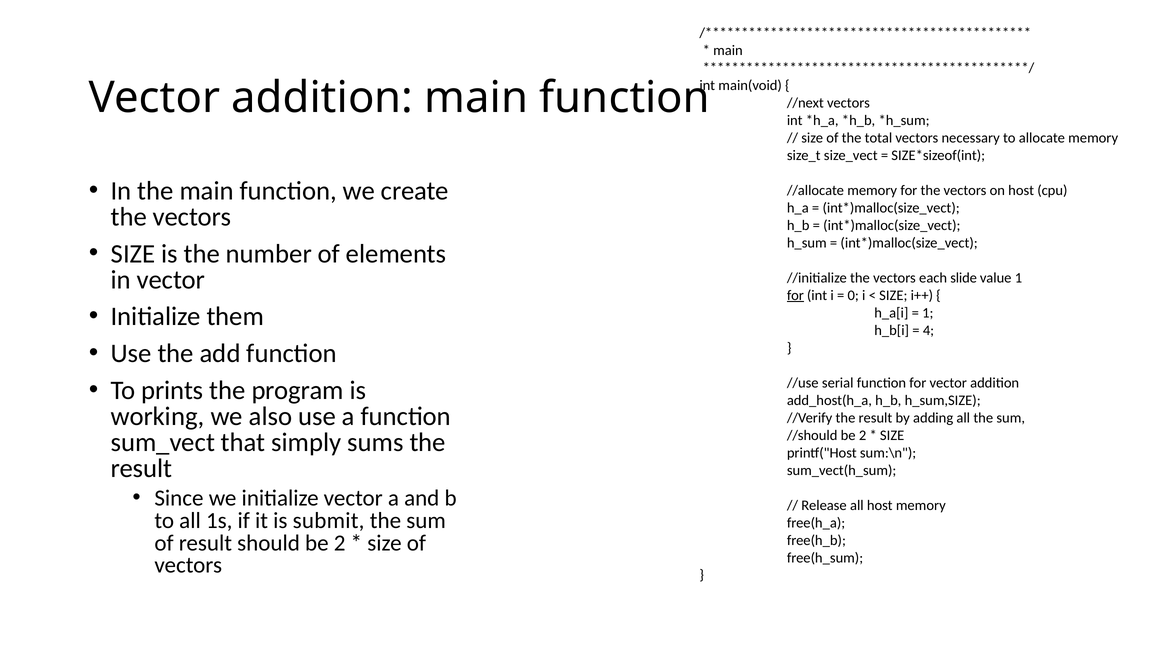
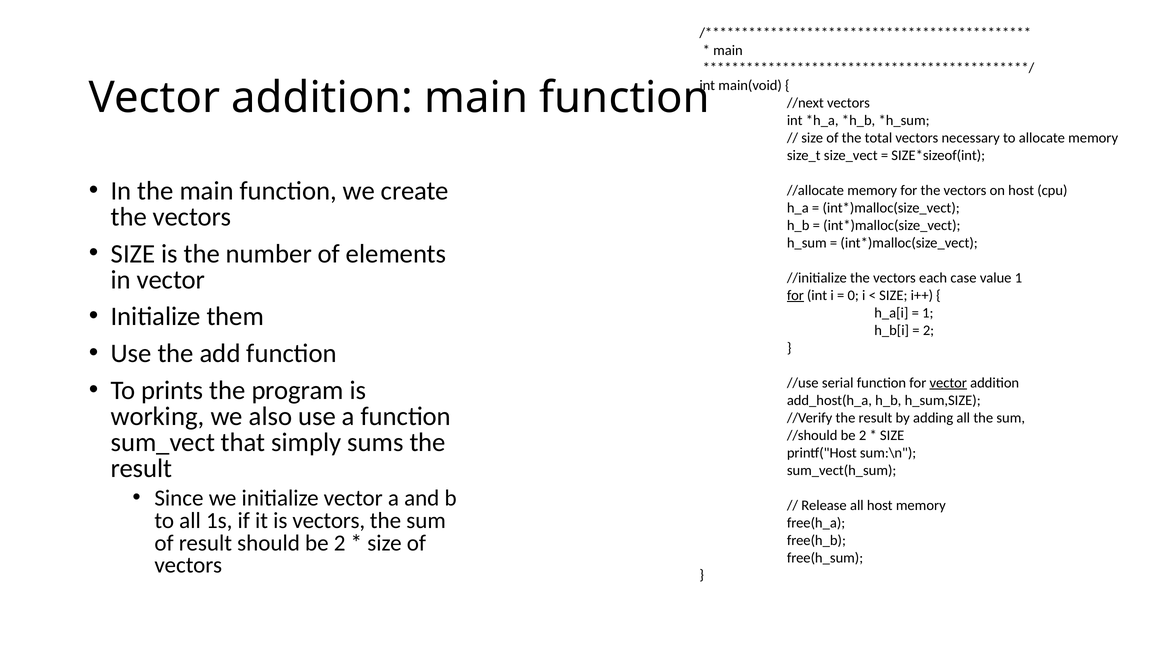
slide: slide -> case (963, 278)
4: 4 -> 2 (929, 330)
vector underline: none -> present (948, 383)
is submit: submit -> vectors (329, 520)
